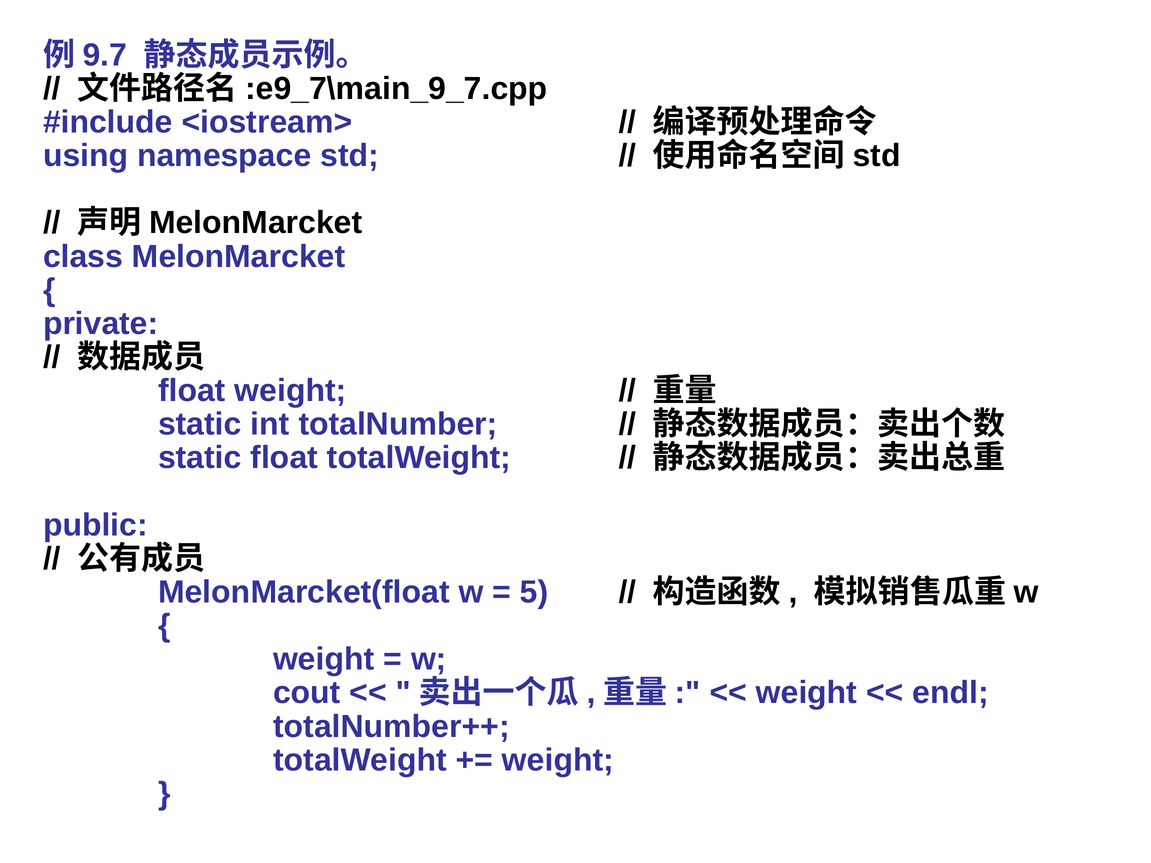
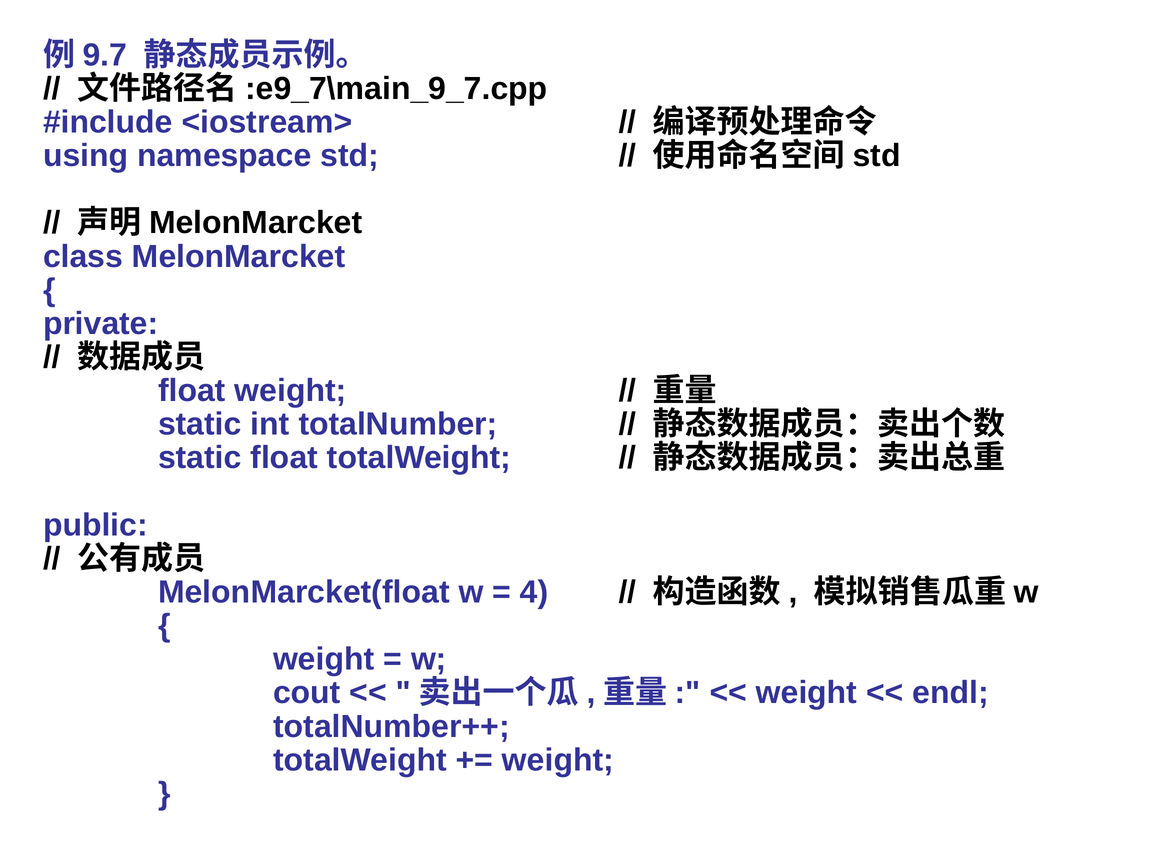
5: 5 -> 4 (534, 592)
